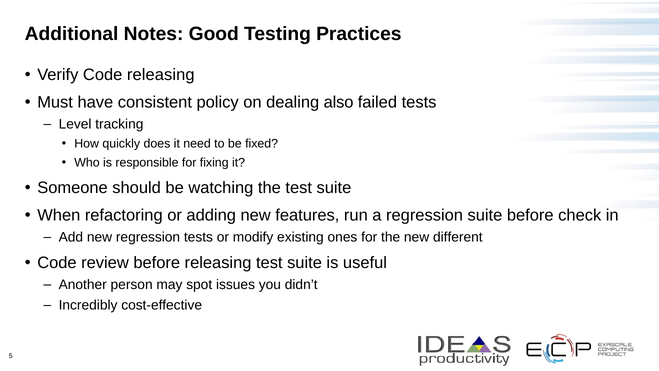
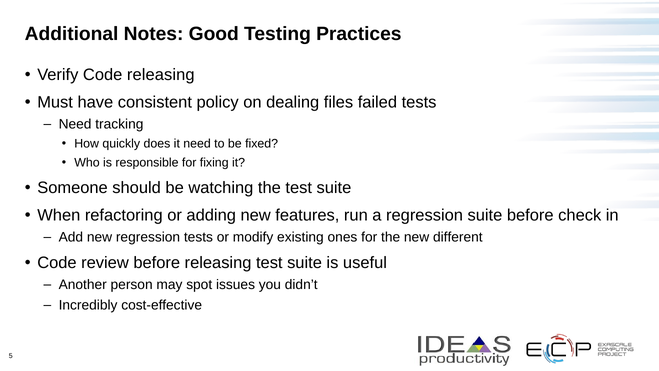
also: also -> files (339, 102)
Level: Level -> Need (75, 124)
